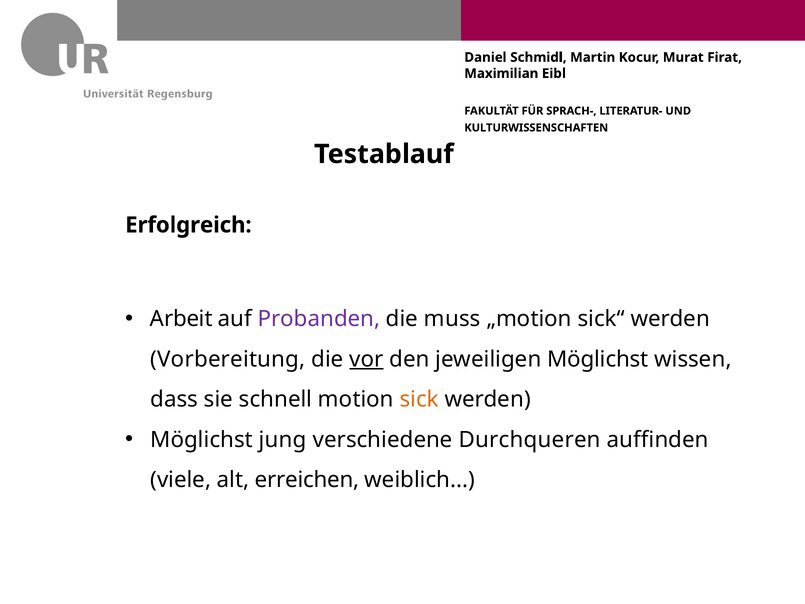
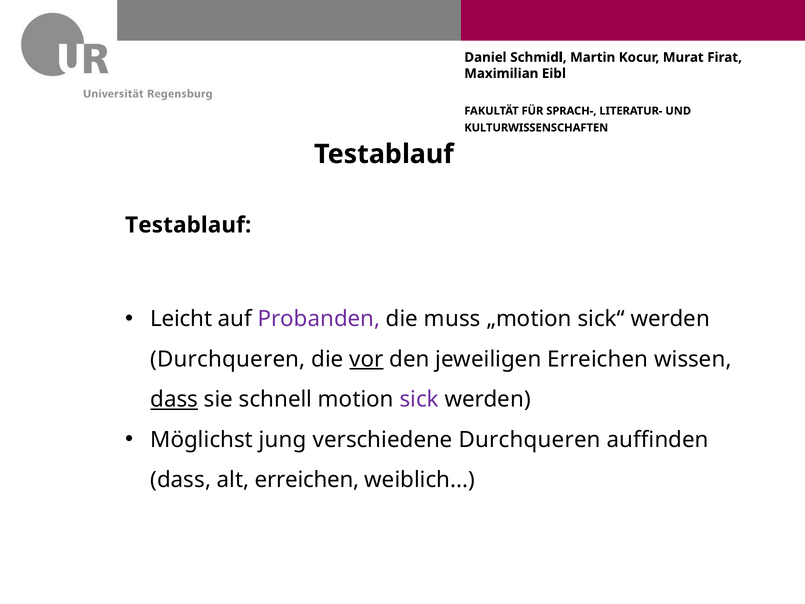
Erfolgreich: Erfolgreich -> Testablauf (188, 225)
Arbeit: Arbeit -> Leicht (181, 319)
Vorbereitung: Vorbereitung -> Durchqueren (228, 359)
jeweiligen Möglichst: Möglichst -> Erreichen (598, 359)
dass underline: none -> present (174, 399)
sick colour: orange -> purple (419, 399)
viele: viele -> dass (181, 480)
